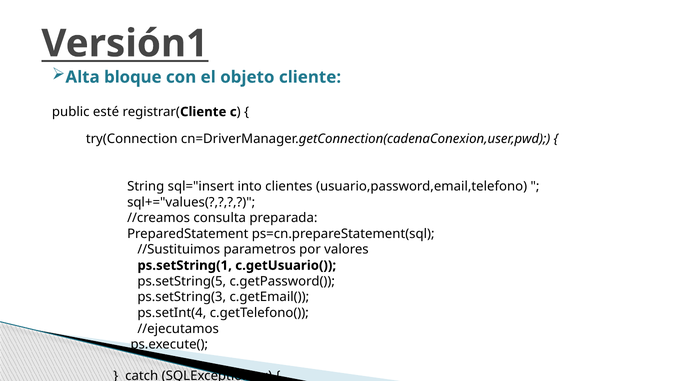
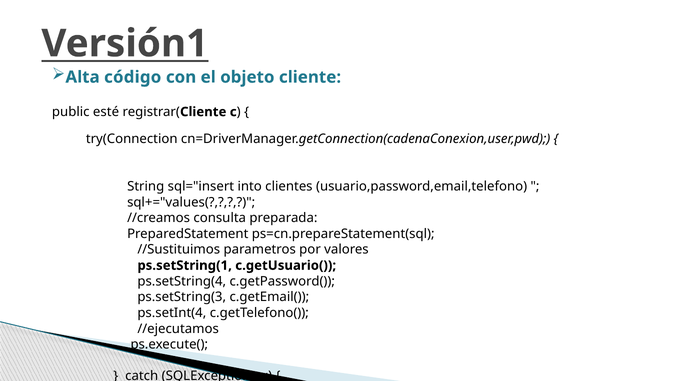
bloque: bloque -> código (133, 77)
ps.setString(5: ps.setString(5 -> ps.setString(4 (182, 282)
